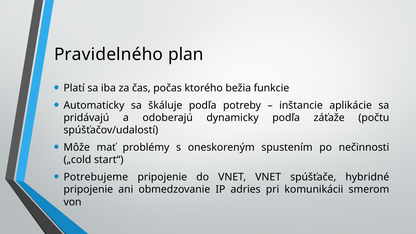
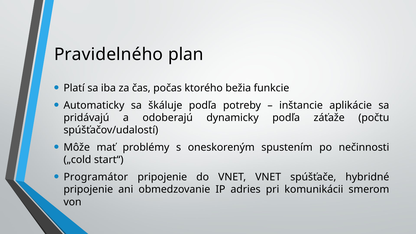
Potrebujeme: Potrebujeme -> Programátor (96, 177)
